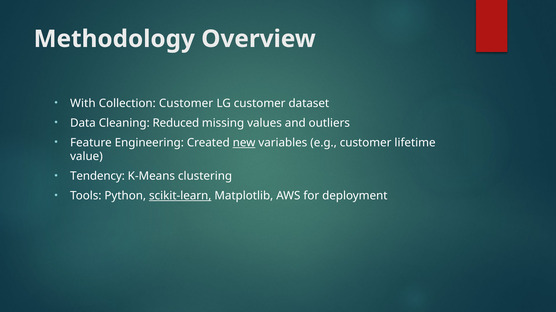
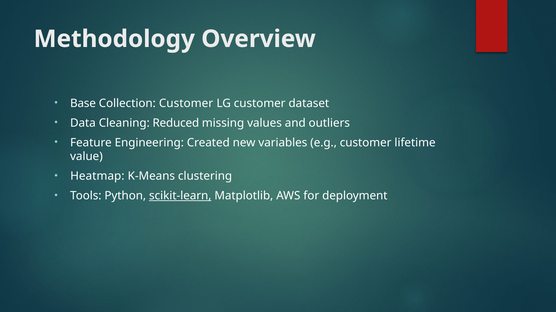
With: With -> Base (83, 103)
new underline: present -> none (244, 143)
Tendency: Tendency -> Heatmap (97, 177)
